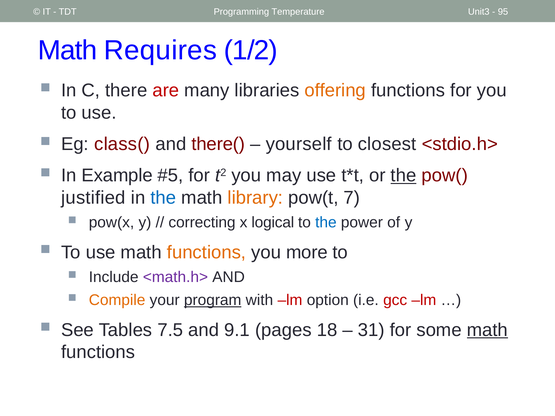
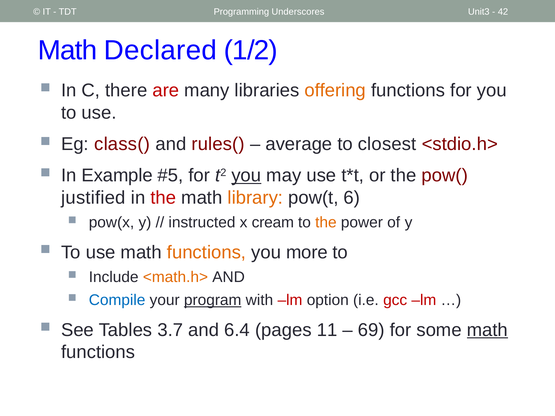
Temperature: Temperature -> Underscores (298, 12)
95: 95 -> 42 (503, 12)
Requires: Requires -> Declared (160, 50)
there(: there( -> rules( (218, 144)
yourself: yourself -> average (299, 144)
you underline: none -> present (246, 176)
the underline: present -> none (404, 176)
the colour: blue -> red (163, 198)
7: 7 -> 6 (352, 198)
correcting: correcting -> instructed (202, 223)
logical: logical -> cream (273, 223)
the colour: blue -> orange (326, 223)
<math.h> colour: purple -> orange (175, 277)
Compile colour: orange -> blue (117, 300)
7.5: 7.5 -> 3.7 (170, 330)
9.1: 9.1 -> 6.4 (237, 330)
18: 18 -> 11 (327, 330)
31: 31 -> 69 (371, 330)
